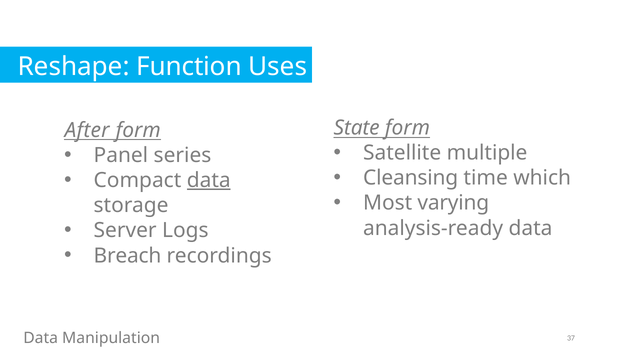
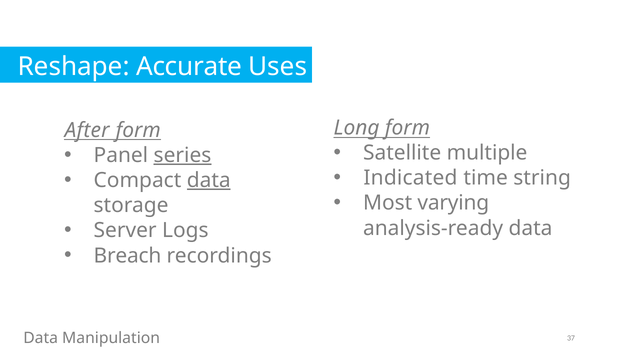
Function: Function -> Accurate (189, 67)
State: State -> Long (357, 128)
series underline: none -> present (182, 155)
Cleansing: Cleansing -> Indicated (410, 178)
which: which -> string (542, 178)
